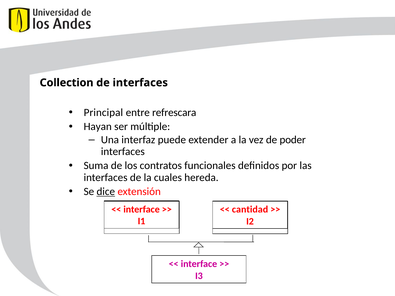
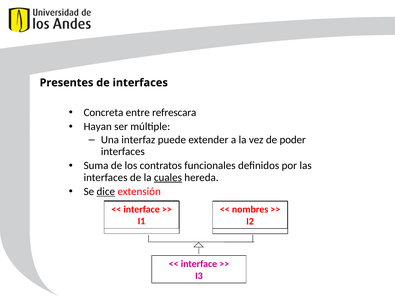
Collection: Collection -> Presentes (67, 83)
Principal: Principal -> Concreta (103, 113)
cuales underline: none -> present (168, 178)
cantidad: cantidad -> nombres (250, 210)
